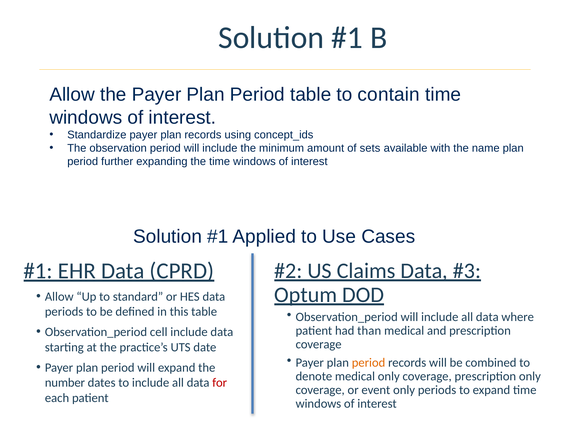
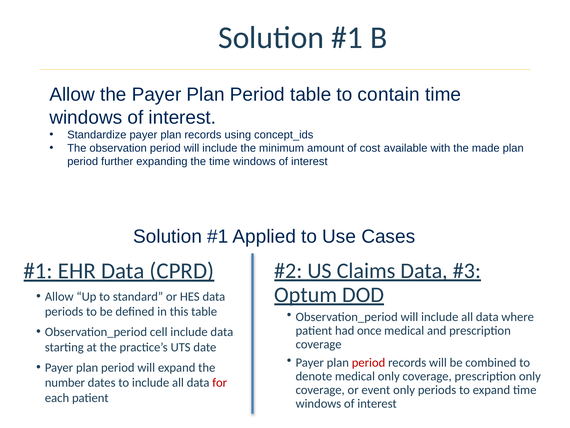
sets: sets -> cost (370, 148)
name: name -> made (486, 148)
than: than -> once (369, 330)
period colour: orange -> red (369, 362)
